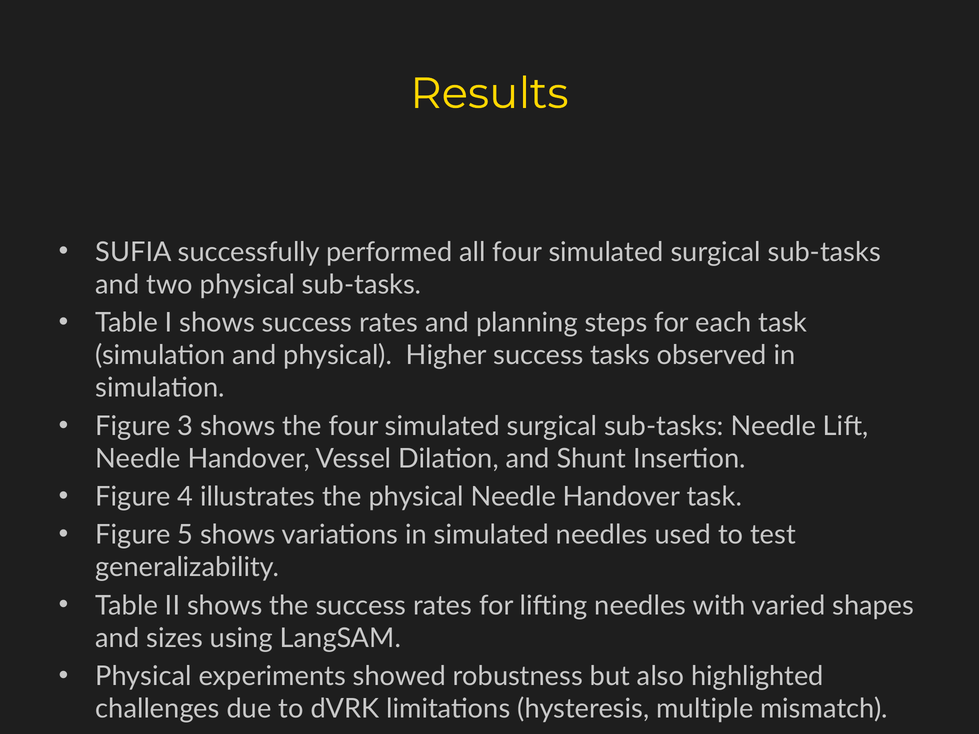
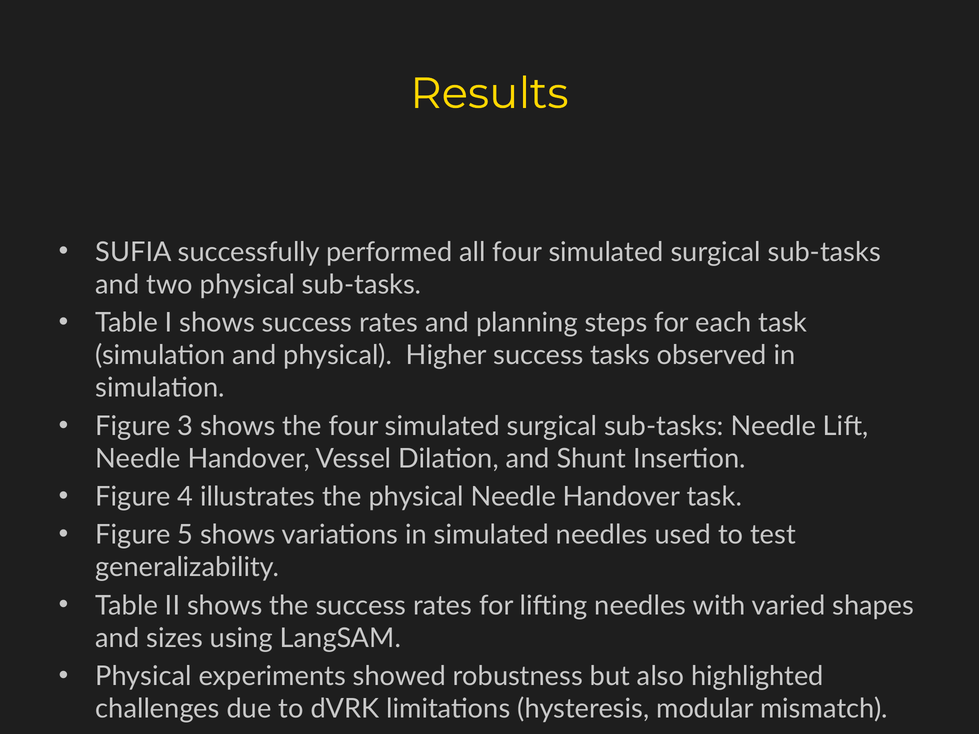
multiple: multiple -> modular (705, 709)
